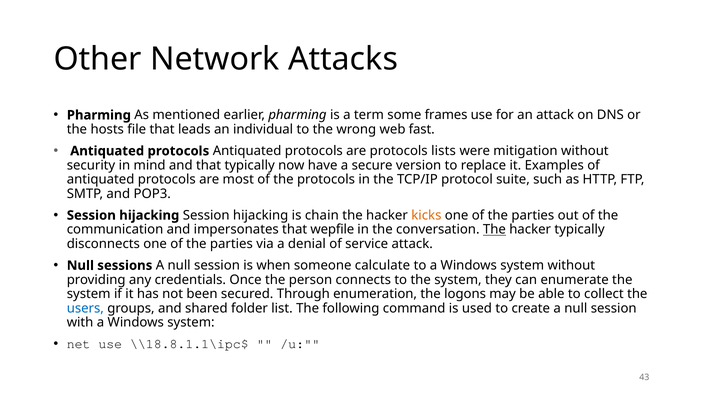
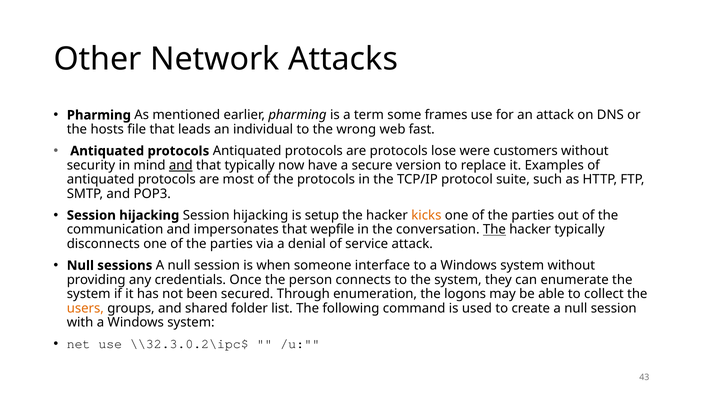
lists: lists -> lose (444, 151)
mitigation: mitigation -> customers (526, 151)
and underline: none -> present (181, 165)
chain: chain -> setup (322, 215)
calculate: calculate -> interface (382, 265)
users colour: blue -> orange (85, 308)
\\18.8.1.1\ipc$: \\18.8.1.1\ipc$ -> \\32.3.0.2\ipc$ (189, 344)
